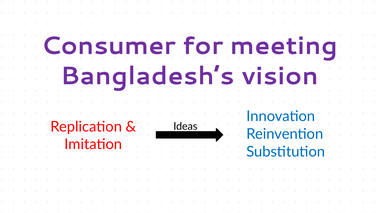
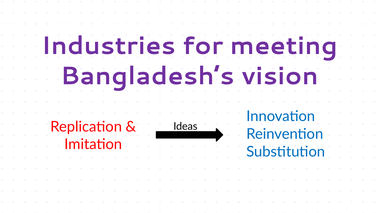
Consumer: Consumer -> Industries (108, 46)
